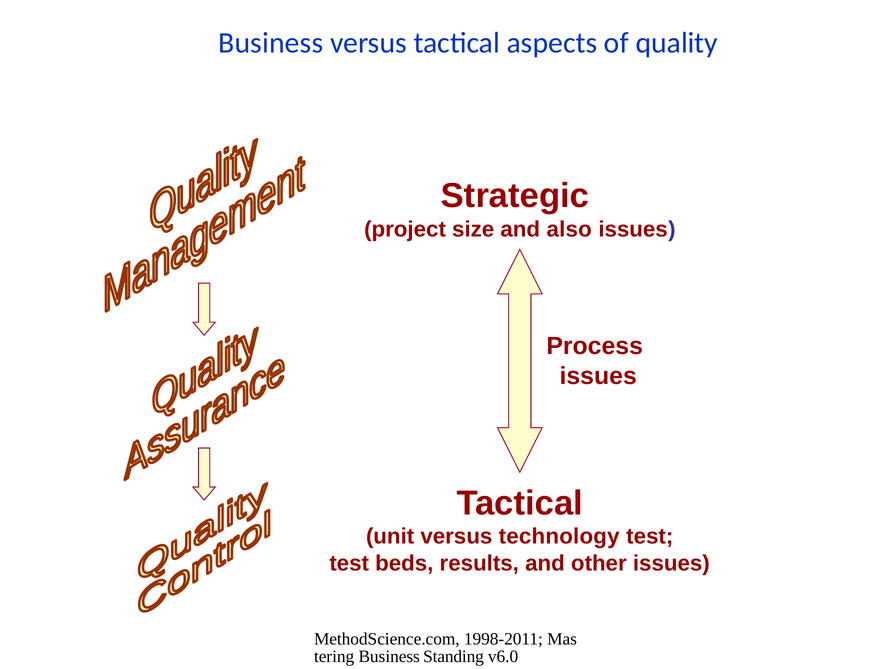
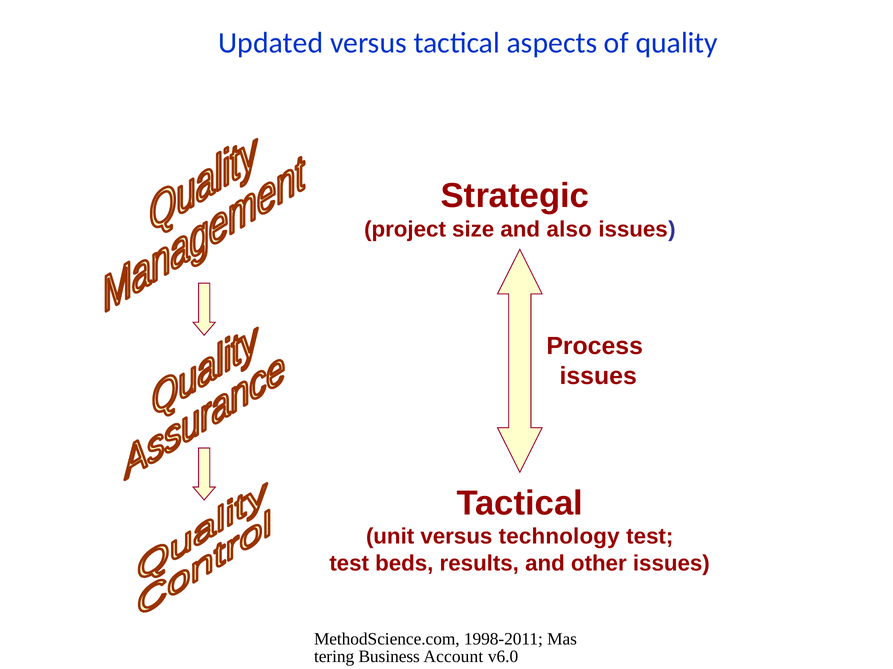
Business: Business -> Updated (271, 43)
Standing: Standing -> Account (453, 657)
